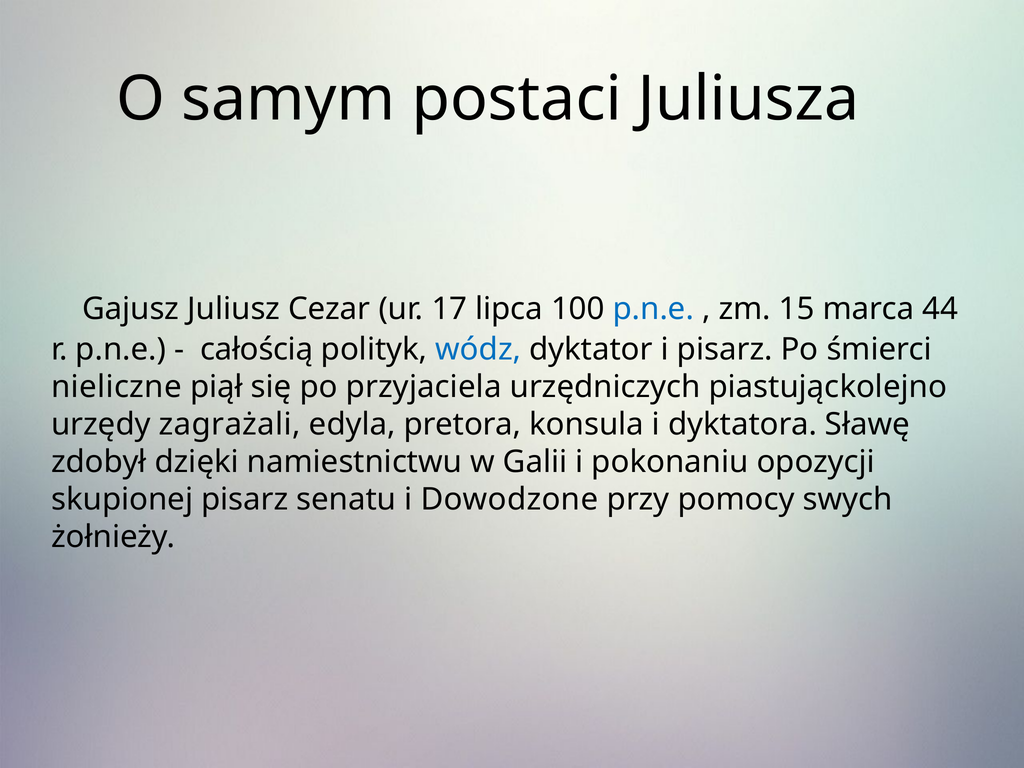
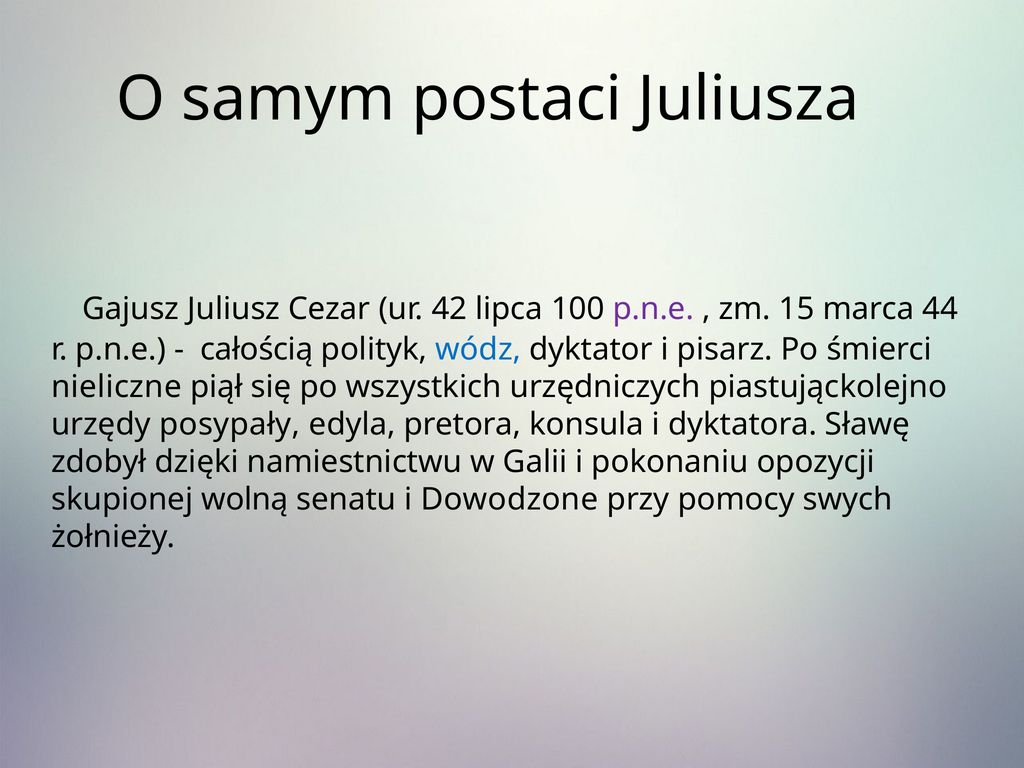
17: 17 -> 42 (449, 309)
p.n.e colour: blue -> purple (653, 309)
przyjaciela: przyjaciela -> wszystkich (424, 387)
zagrażali: zagrażali -> posypały (230, 425)
skupionej pisarz: pisarz -> wolną (245, 500)
